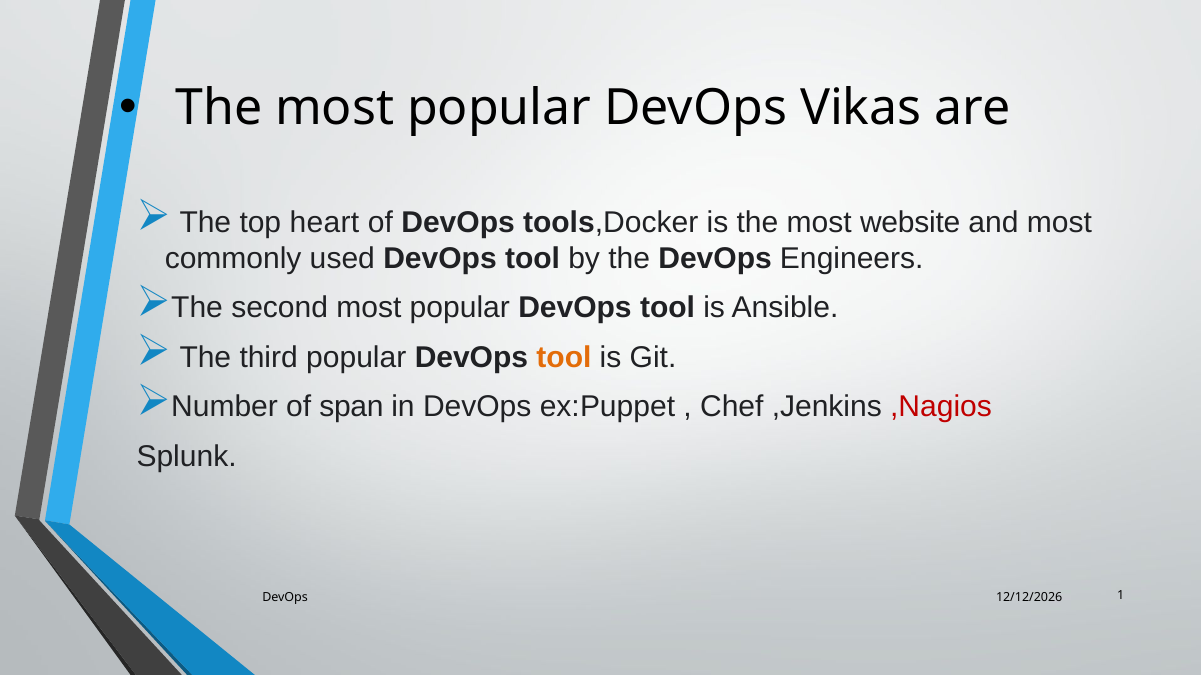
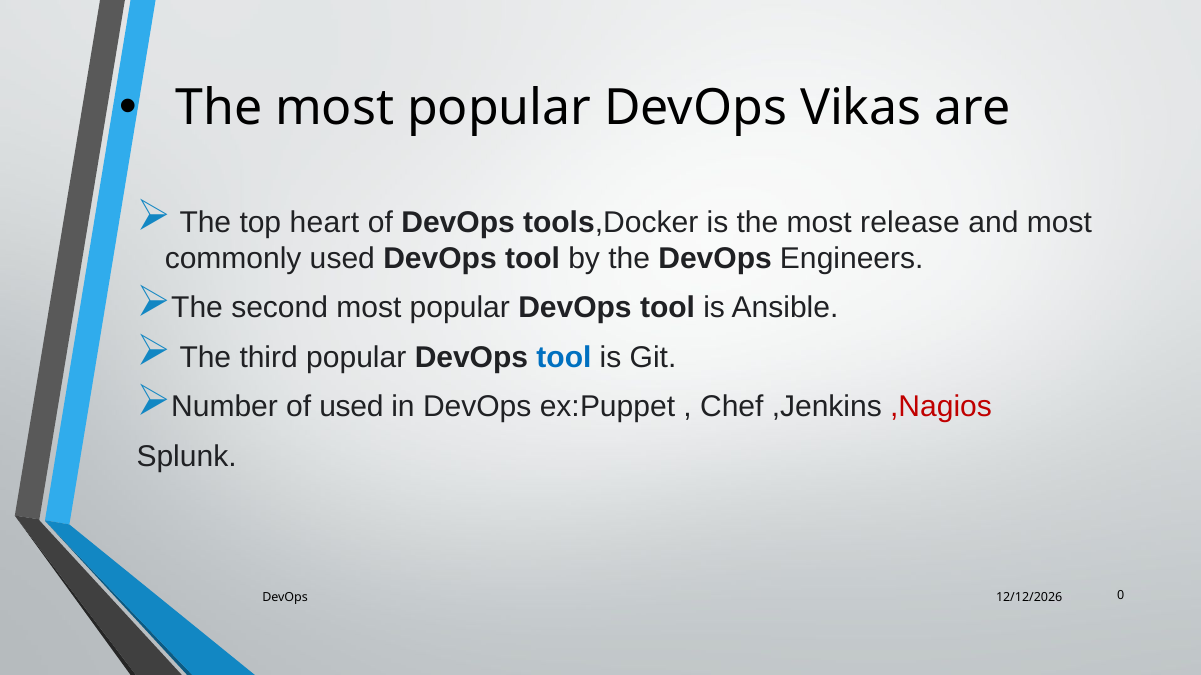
website: website -> release (910, 223)
tool colour: orange -> blue (564, 358)
of span: span -> used (351, 407)
1: 1 -> 0 (1121, 596)
